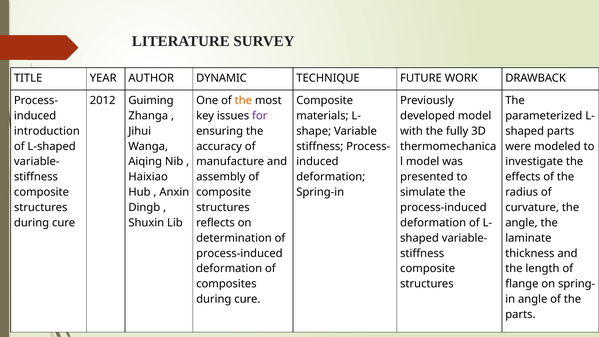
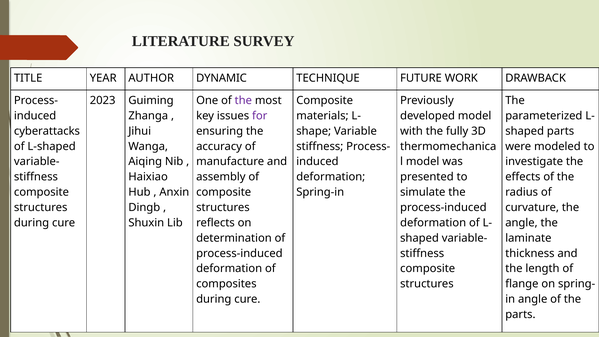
2012: 2012 -> 2023 (103, 100)
the colour: orange -> purple (243, 100)
introduction: introduction -> cyberattacks (47, 131)
